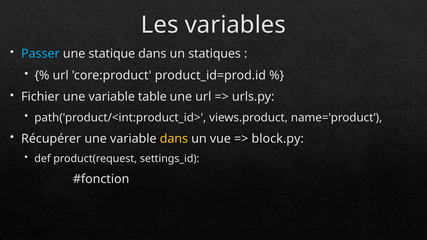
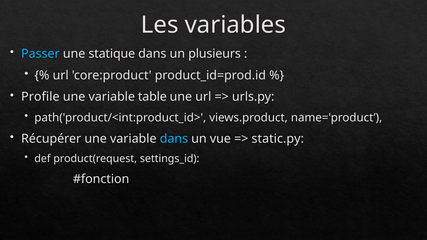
statiques: statiques -> plusieurs (215, 54)
Fichier: Fichier -> Profile (40, 97)
dans colour: yellow -> light blue (174, 139)
block.py: block.py -> static.py (278, 139)
